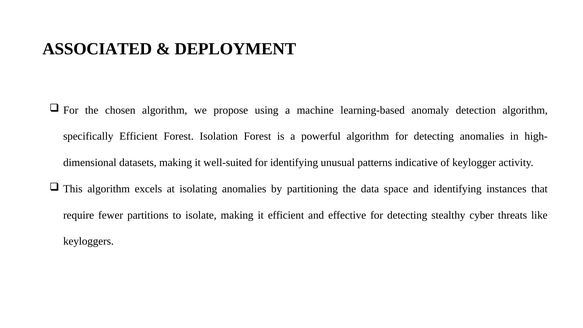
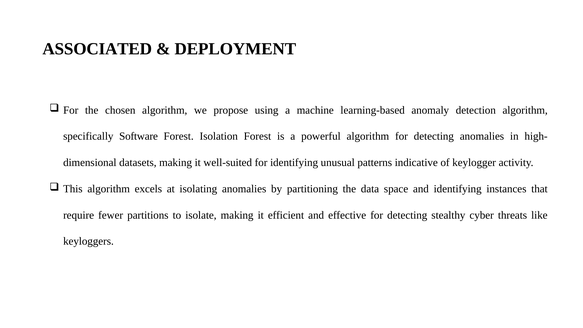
specifically Efficient: Efficient -> Software (139, 136)
